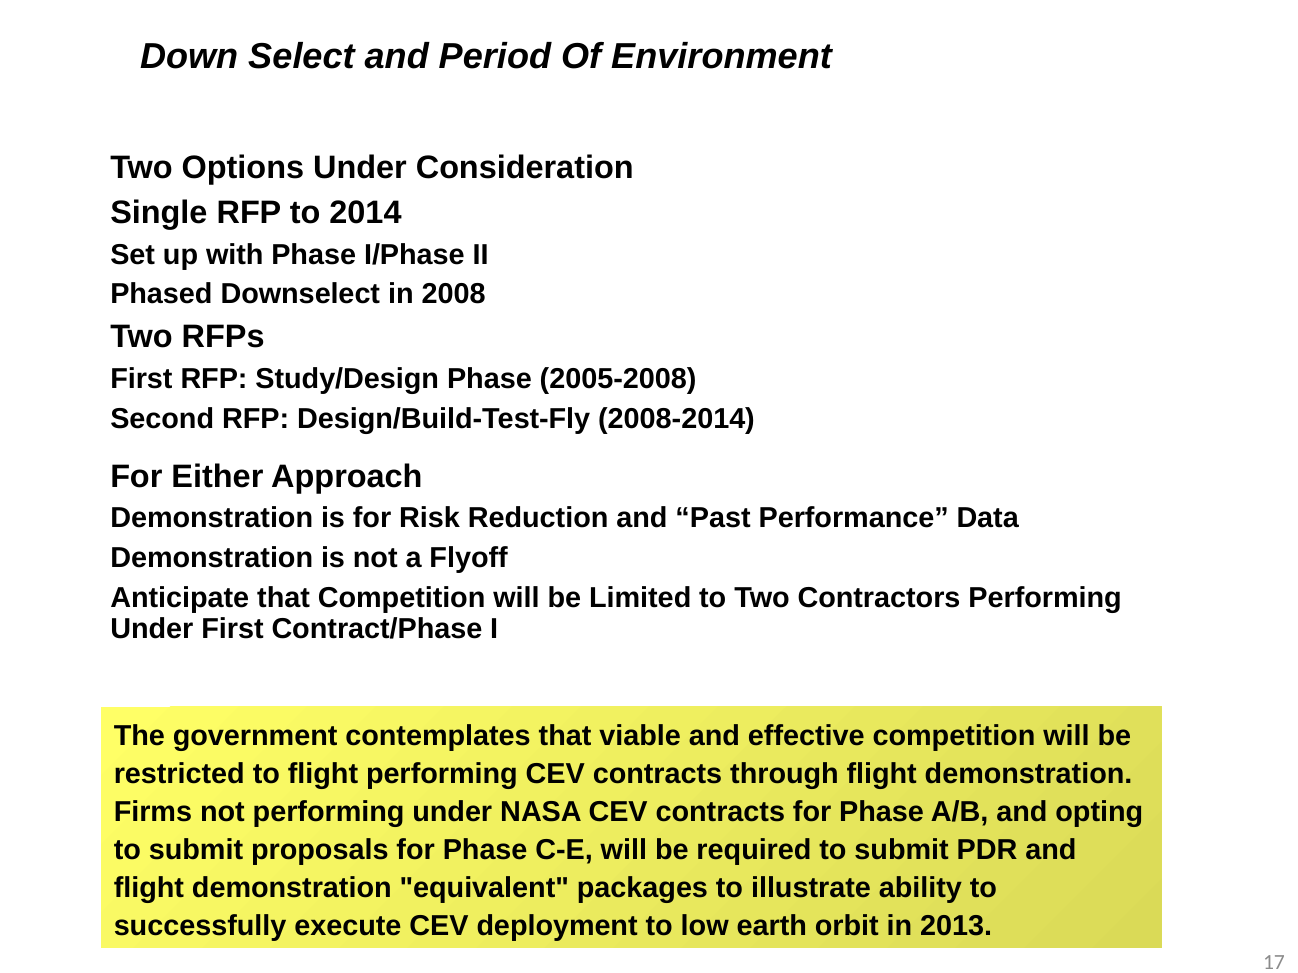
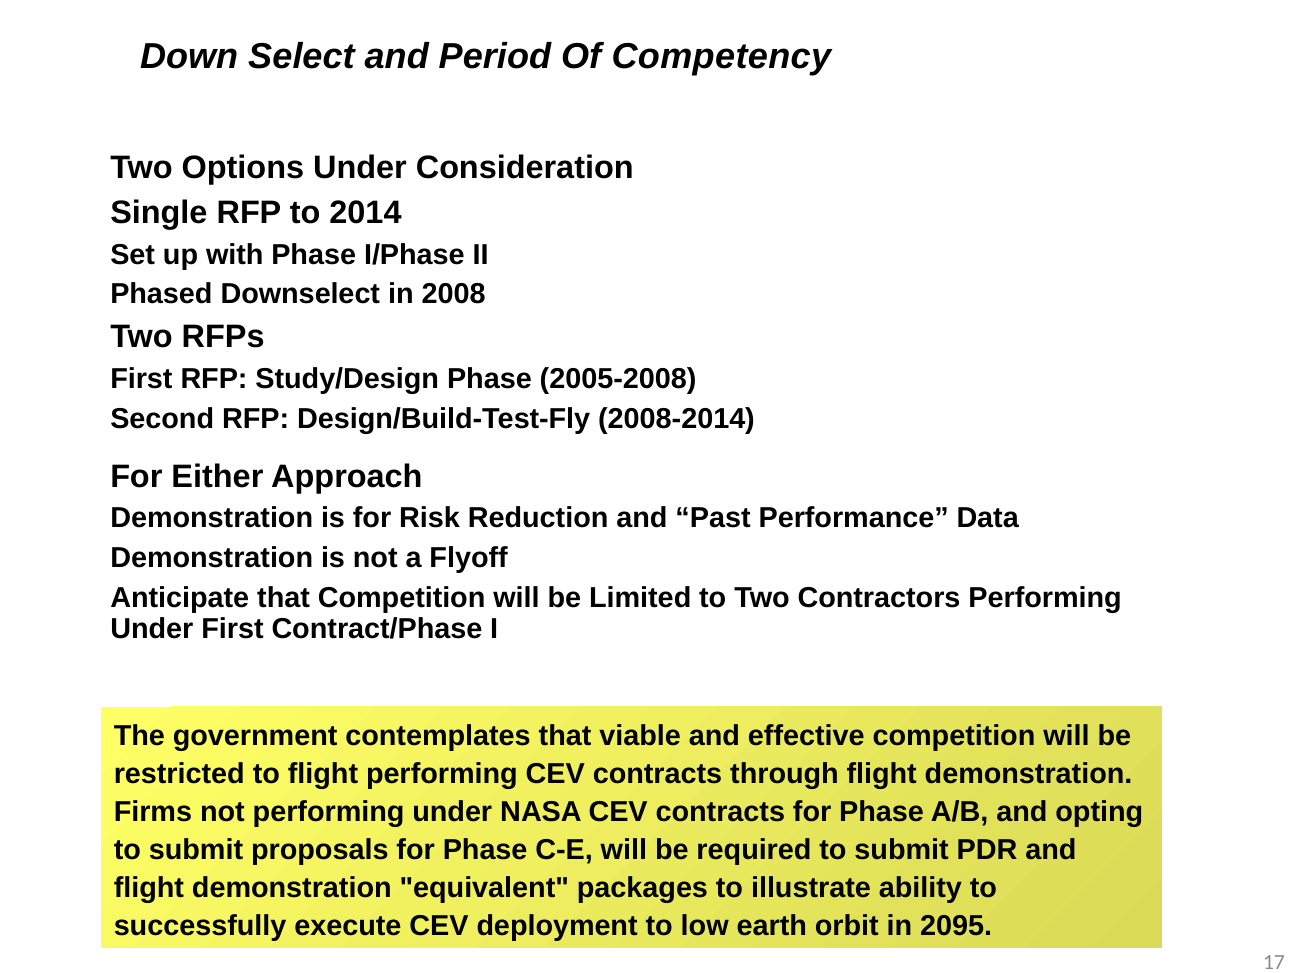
Environment: Environment -> Competency (721, 56)
2013: 2013 -> 2095 (956, 927)
